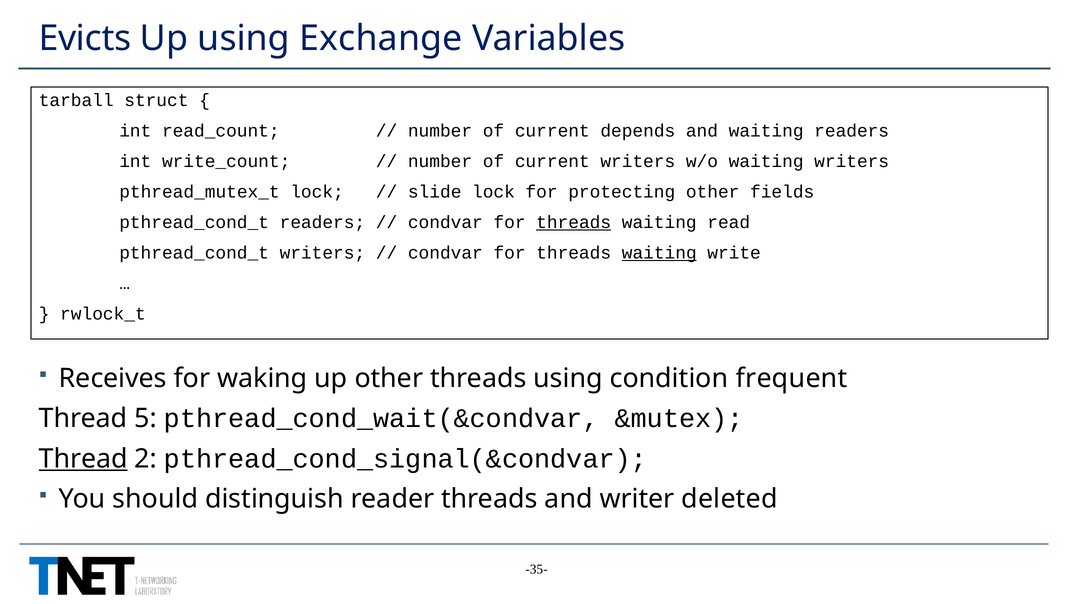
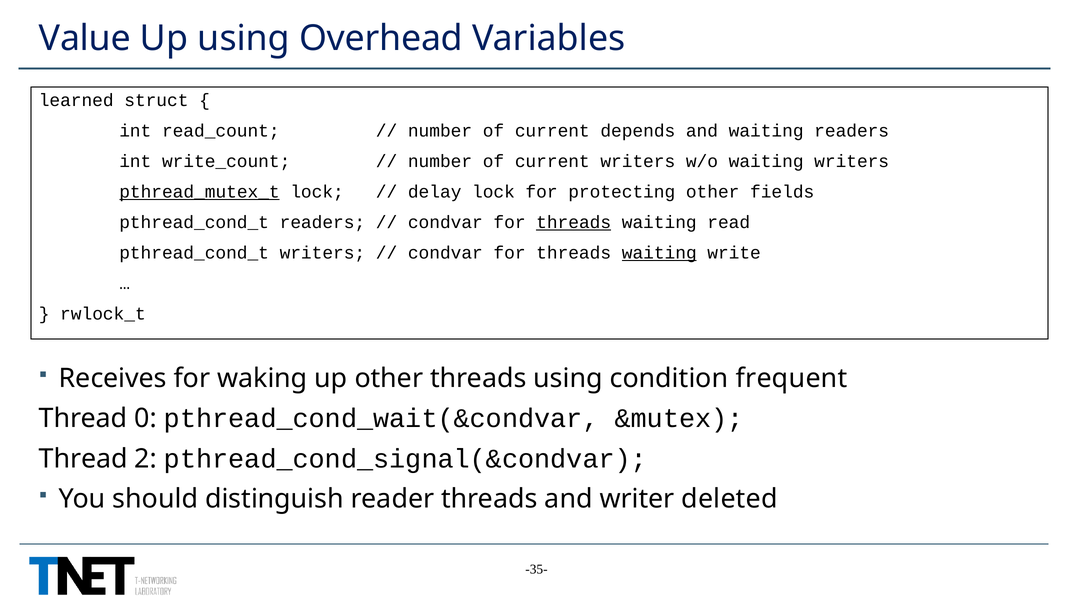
Evicts: Evicts -> Value (85, 38)
Exchange: Exchange -> Overhead (381, 38)
tarball: tarball -> learned (76, 100)
pthread_mutex_t underline: none -> present (199, 192)
slide: slide -> delay (435, 192)
5: 5 -> 0 (146, 418)
Thread underline: present -> none (83, 458)
